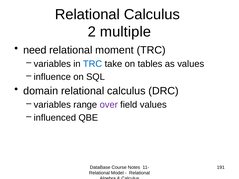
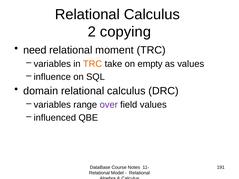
multiple: multiple -> copying (125, 32)
TRC colour: blue -> orange (93, 64)
tables: tables -> empty (150, 64)
